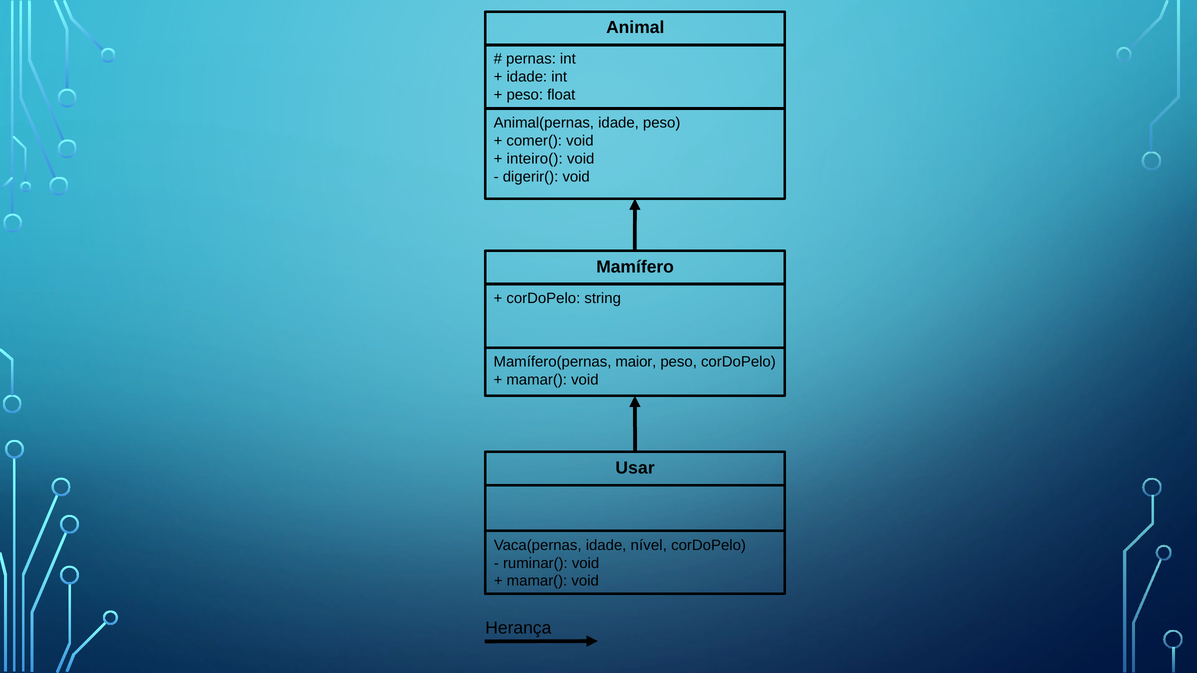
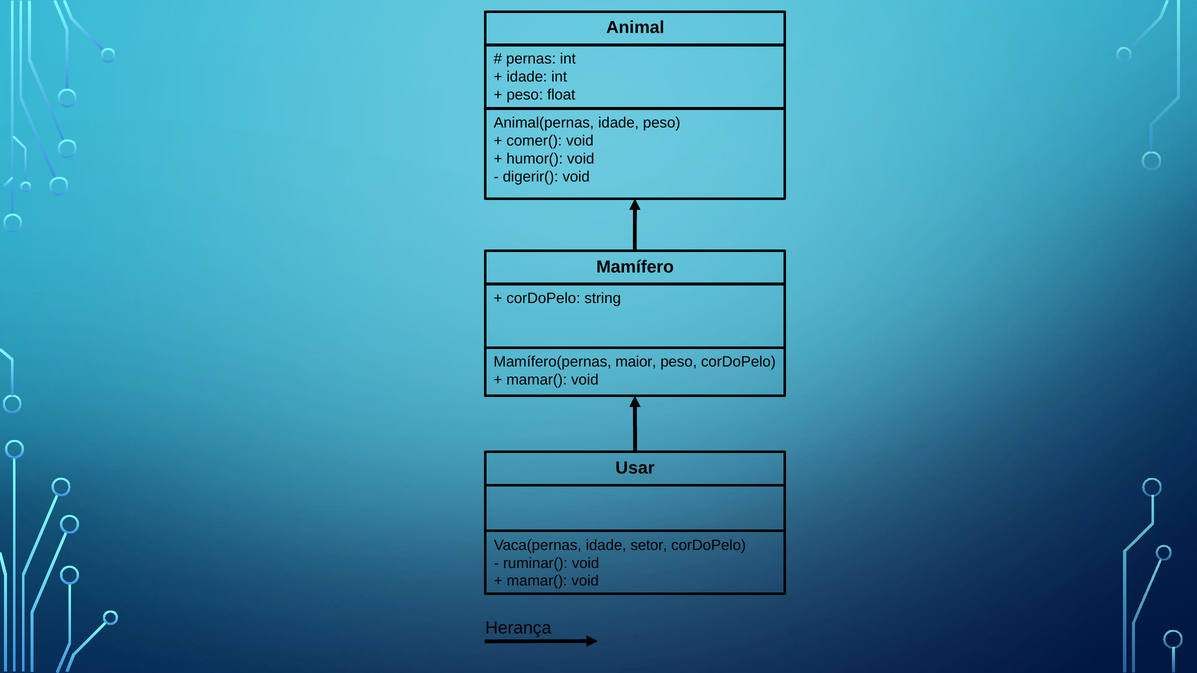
inteiro(: inteiro( -> humor( (535, 159)
nível: nível -> setor (649, 545)
